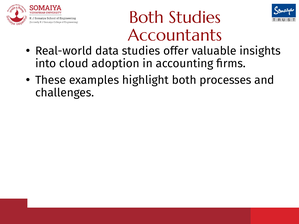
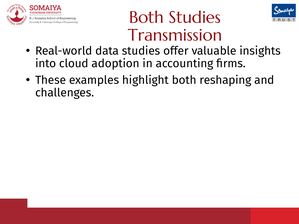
Accountants: Accountants -> Transmission (175, 35)
processes: processes -> reshaping (225, 80)
